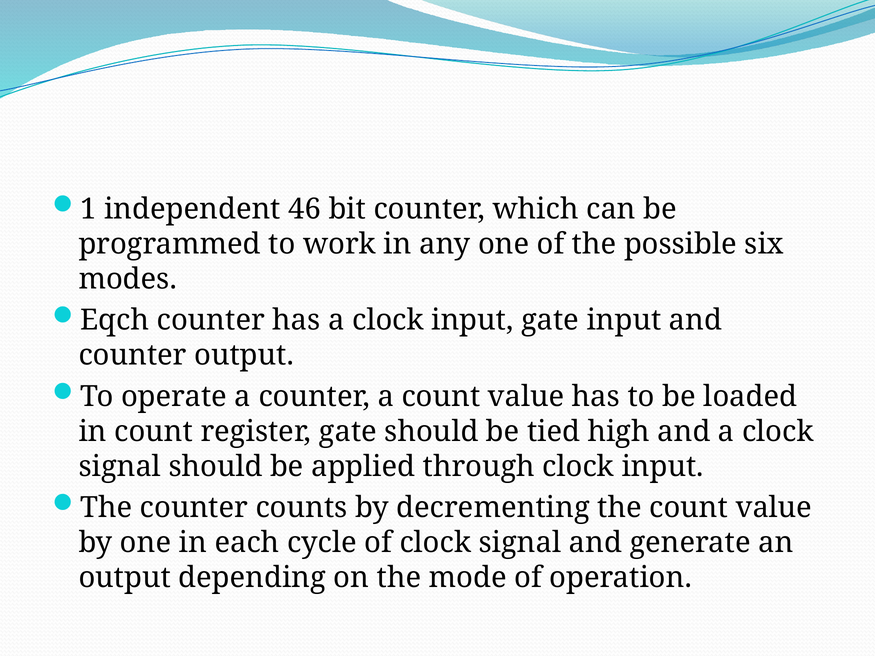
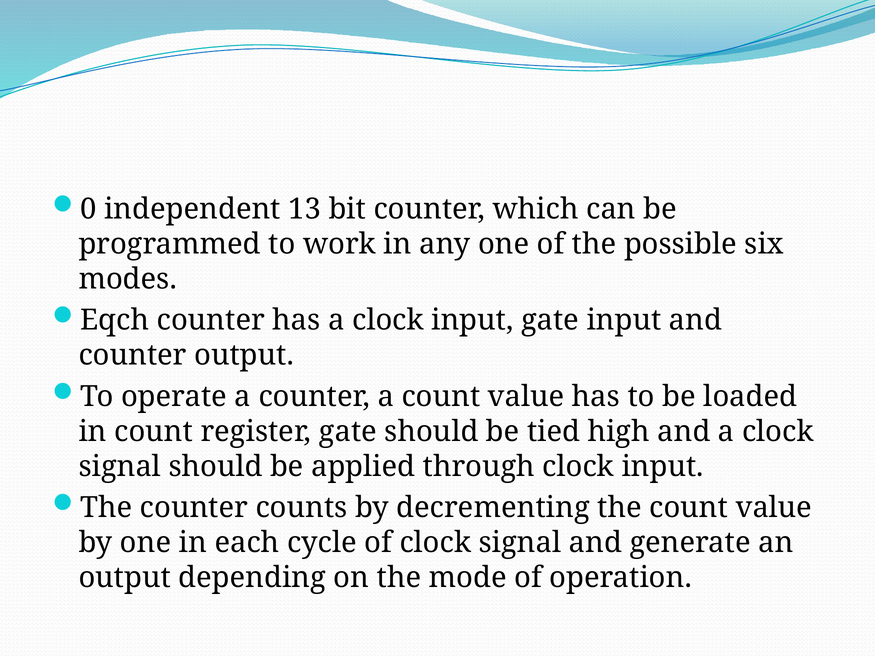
1: 1 -> 0 (88, 209)
46: 46 -> 13 (305, 209)
